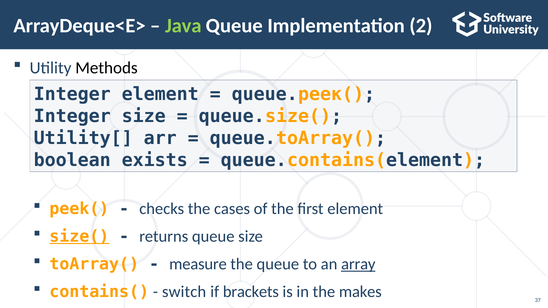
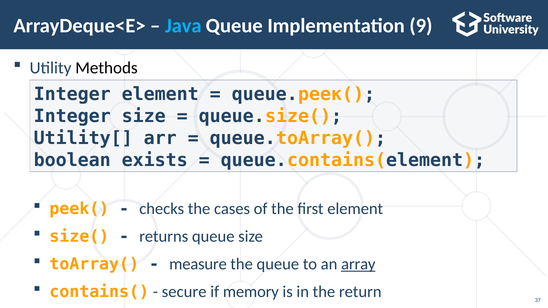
Java colour: light green -> light blue (183, 26)
2: 2 -> 9 (421, 26)
size( underline: present -> none (79, 237)
switch: switch -> secure (184, 292)
brackets: brackets -> memory (251, 292)
makes: makes -> return (360, 292)
